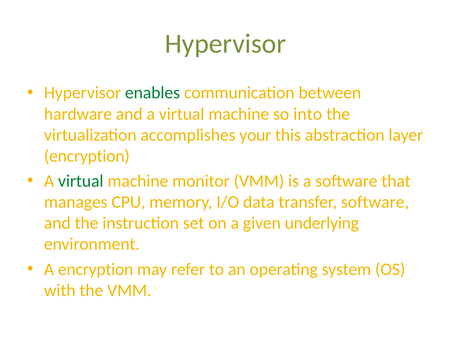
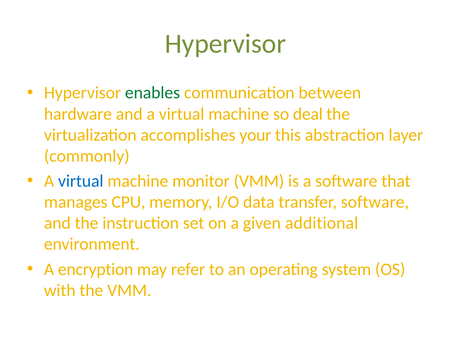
into: into -> deal (308, 114)
encryption: encryption -> commonly (87, 156)
virtual colour: green -> blue (81, 181)
underlying: underlying -> additional (322, 223)
